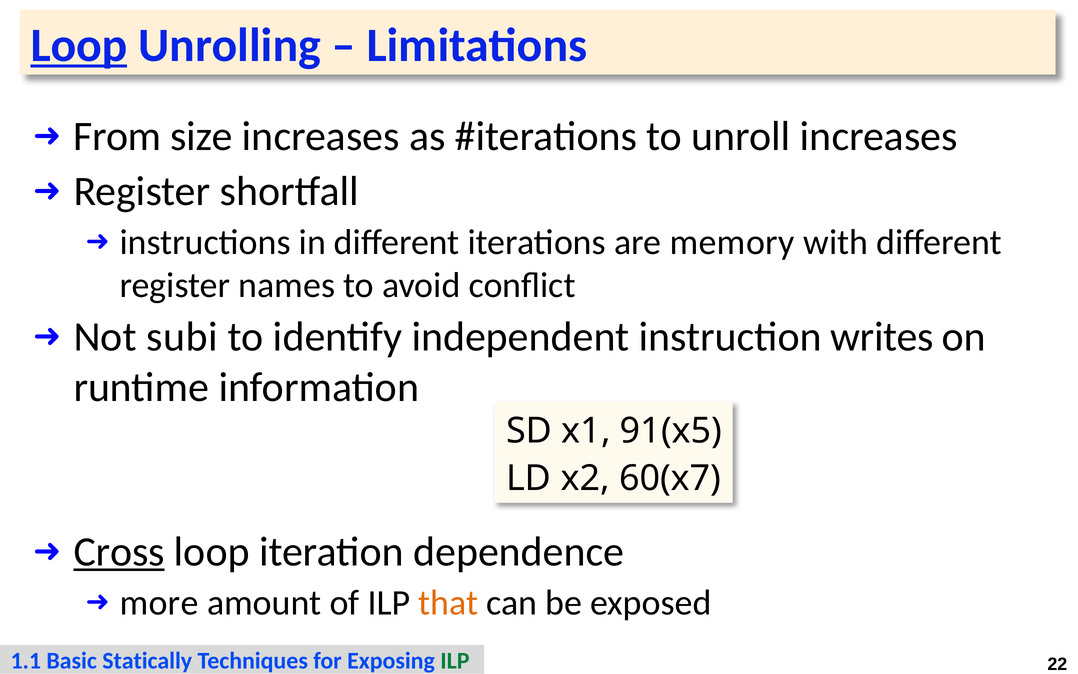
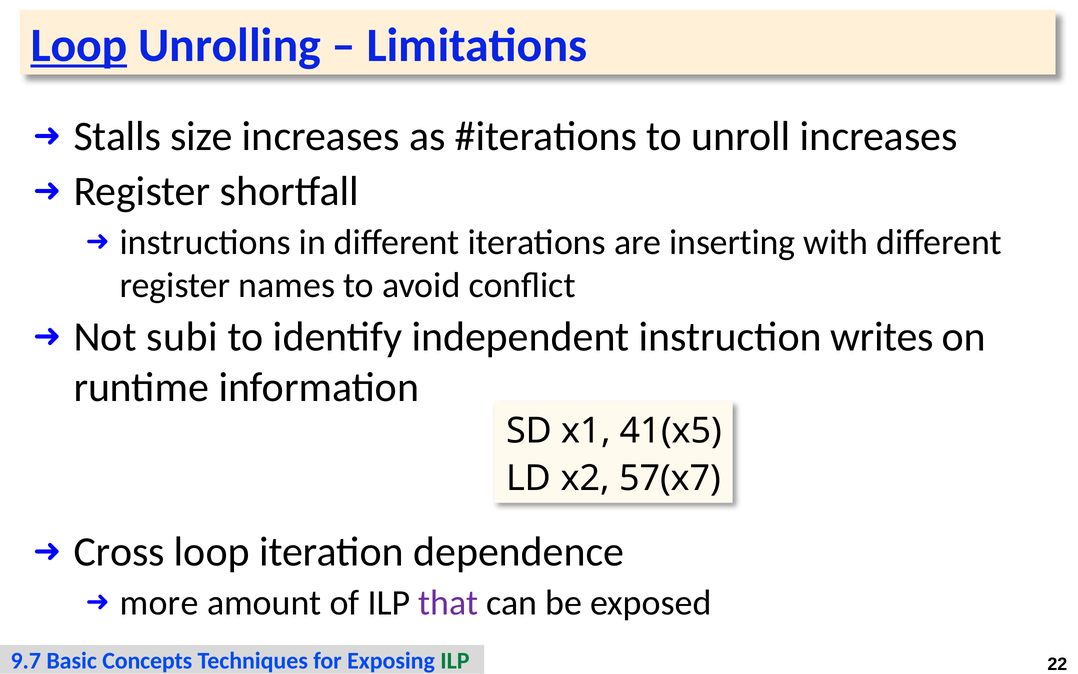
From: From -> Stalls (117, 136)
memory: memory -> inserting (732, 242)
91(x5: 91(x5 -> 41(x5 (671, 431)
60(x7: 60(x7 -> 57(x7 (670, 478)
Cross underline: present -> none (119, 552)
that colour: orange -> purple (448, 603)
1.1: 1.1 -> 9.7 (26, 661)
Statically: Statically -> Concepts (147, 661)
